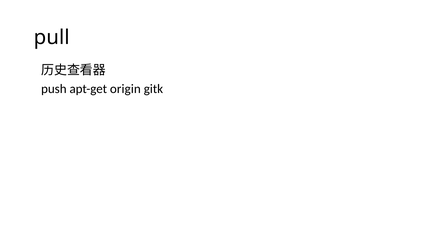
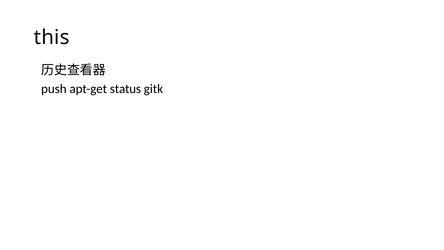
pull: pull -> this (52, 37)
origin: origin -> status (125, 89)
